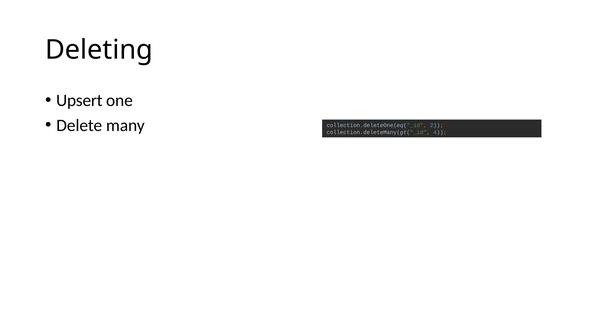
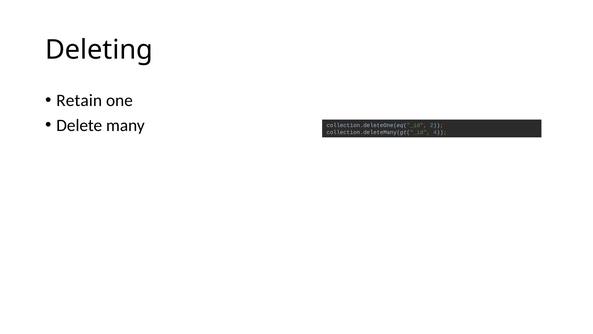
Upsert: Upsert -> Retain (79, 100)
